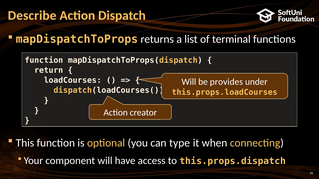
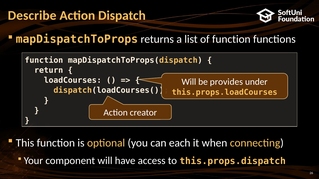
of terminal: terminal -> function (231, 39)
type: type -> each (180, 143)
